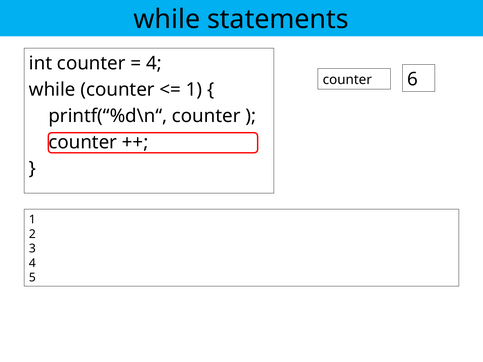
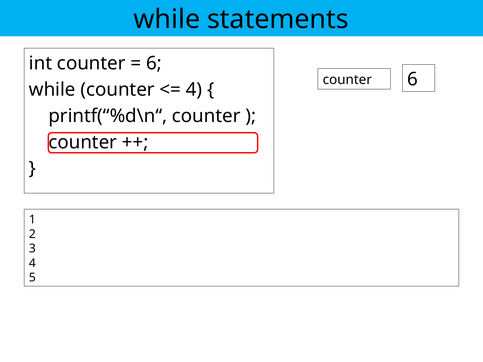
4: 4 -> 6 (154, 63)
1: 1 -> 4 (194, 90)
